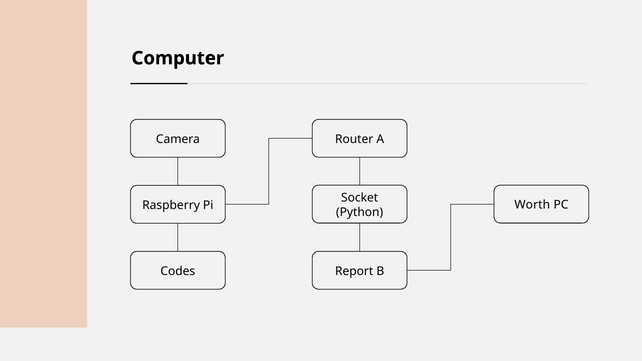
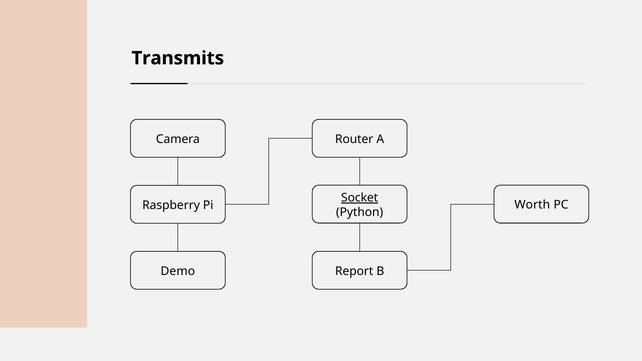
Computer: Computer -> Transmits (178, 58)
Socket underline: none -> present (360, 198)
Codes: Codes -> Demo (178, 271)
